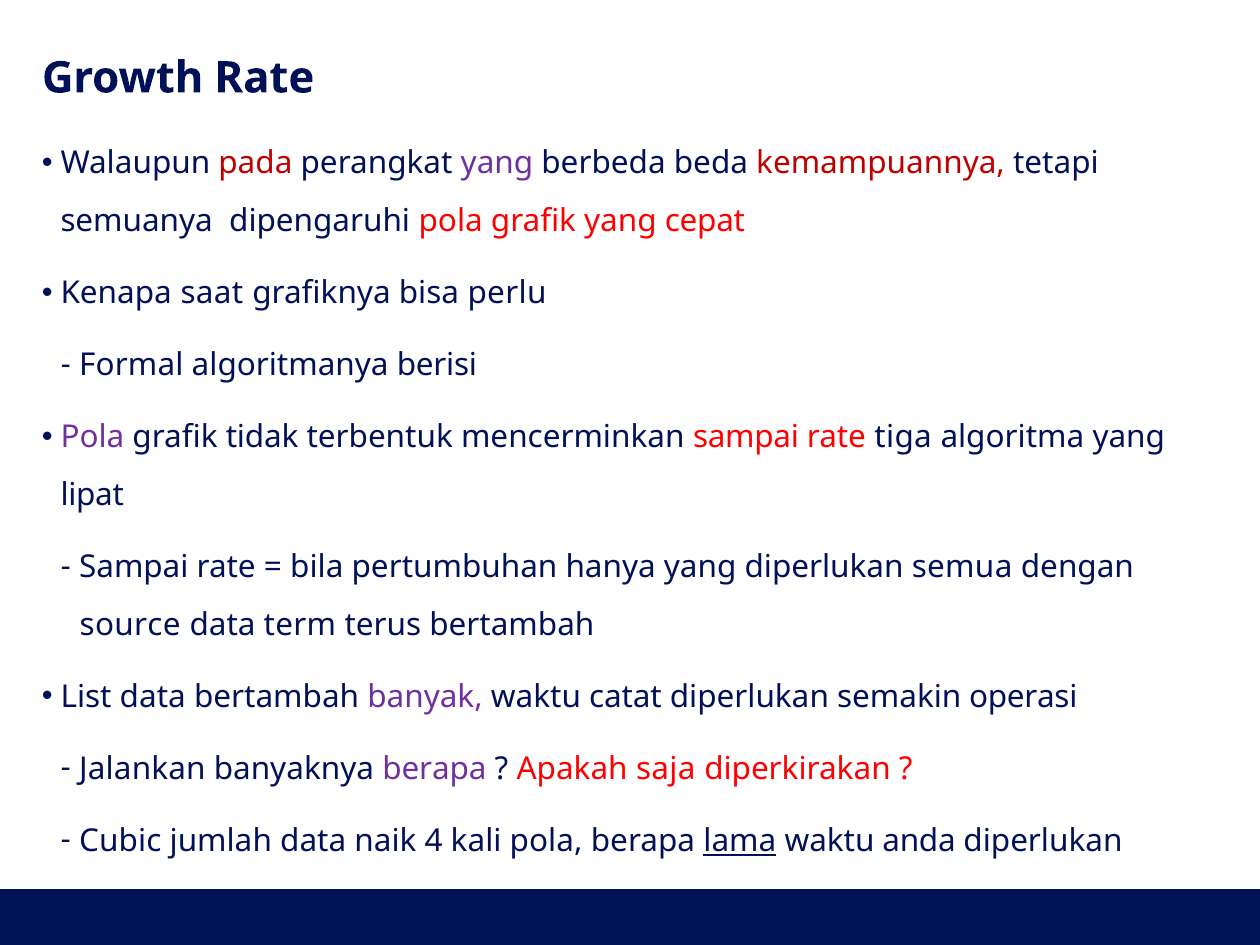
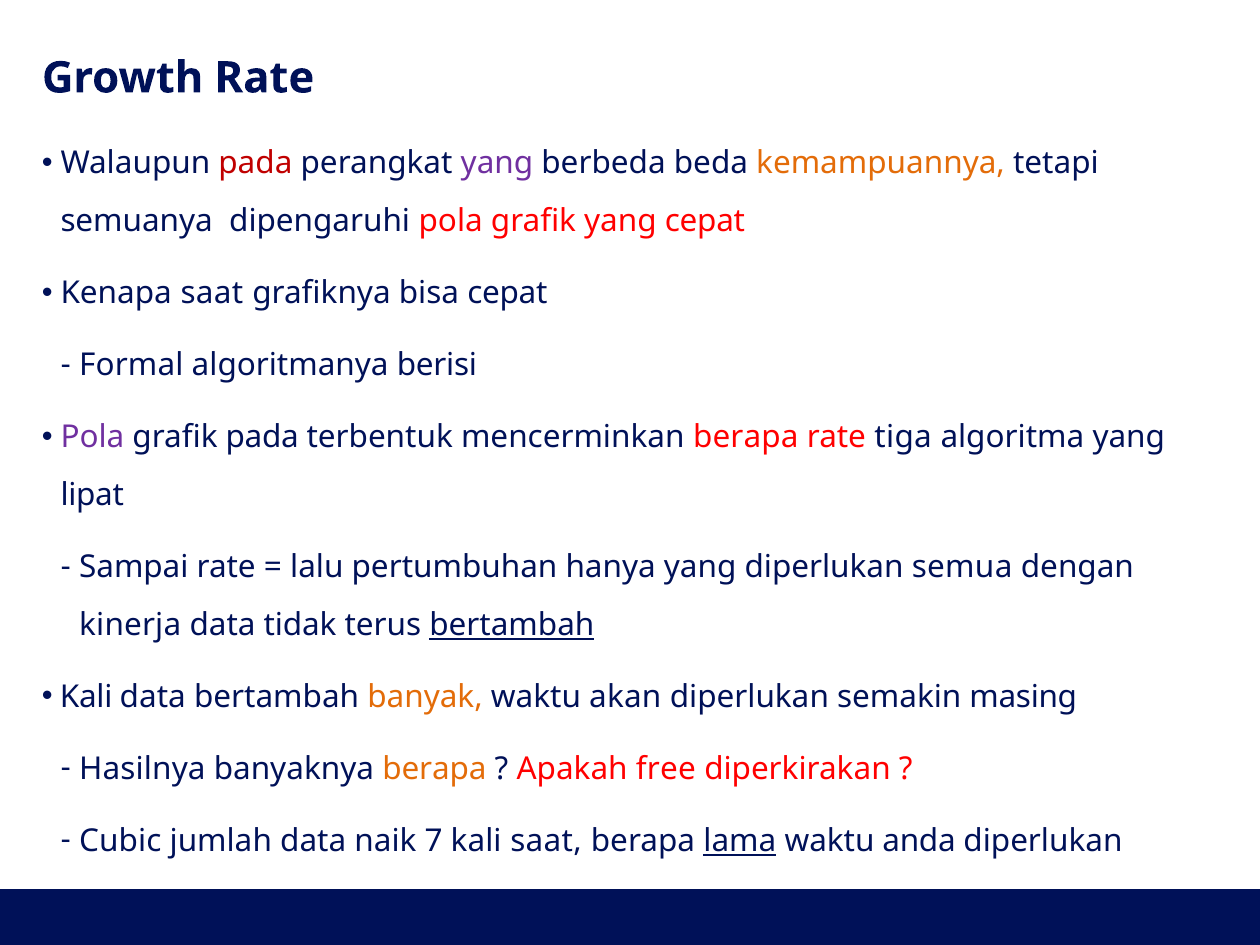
kemampuannya colour: red -> orange (881, 163)
bisa perlu: perlu -> cepat (507, 293)
grafik tidak: tidak -> pada (262, 437)
mencerminkan sampai: sampai -> berapa (746, 437)
bila: bila -> lalu (317, 567)
source: source -> kinerja (130, 625)
term: term -> tidak (300, 625)
bertambah underline: none -> present (512, 625)
List: List -> Kali (86, 697)
banyak colour: purple -> orange (425, 697)
catat: catat -> akan (625, 697)
operasi: operasi -> masing (1023, 697)
Jalankan: Jalankan -> Hasilnya (142, 769)
berapa colour: purple -> orange (434, 769)
saja: saja -> free (666, 769)
4: 4 -> 7 (434, 841)
kali pola: pola -> saat (546, 841)
